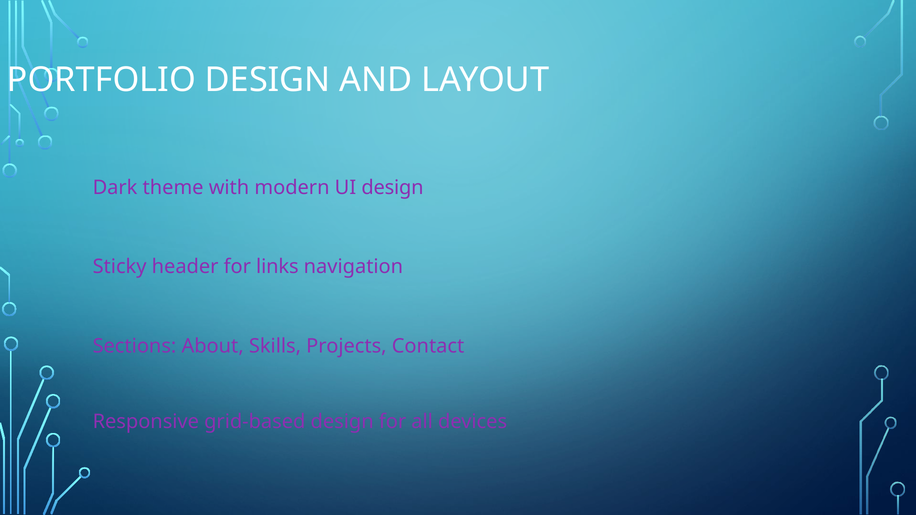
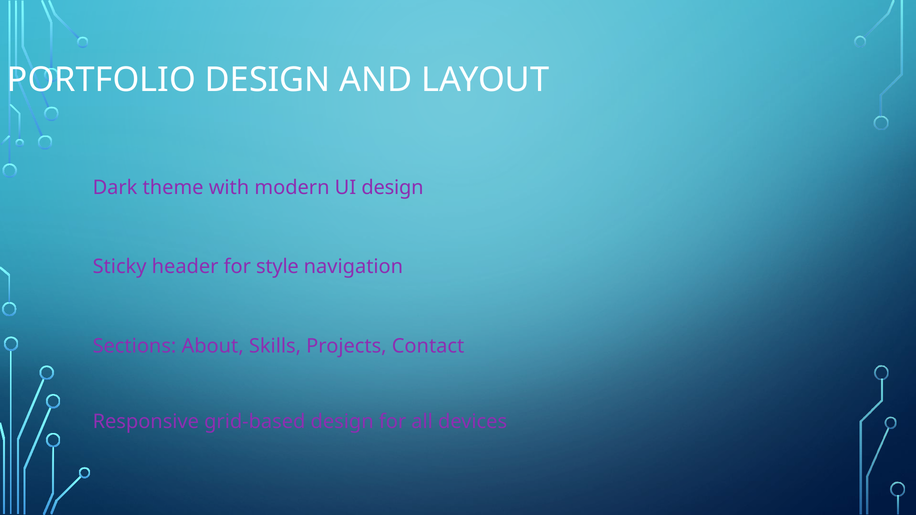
links: links -> style (277, 267)
